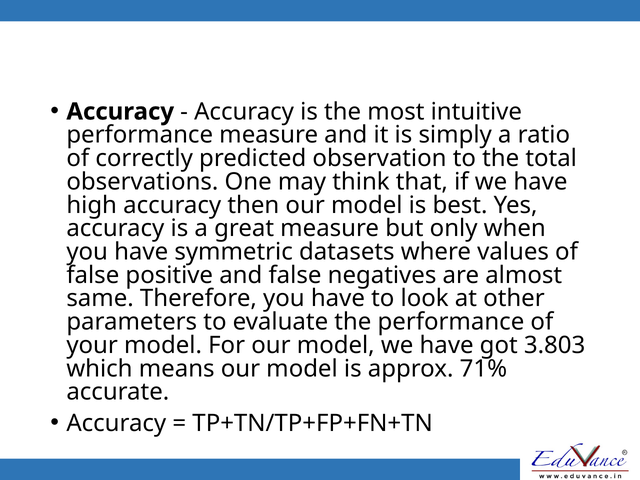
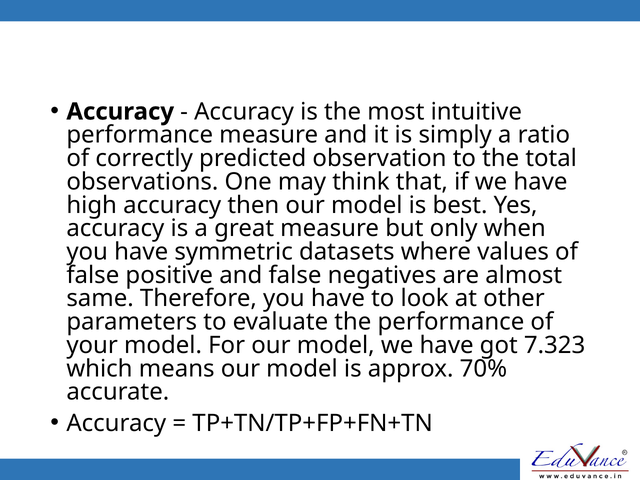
3.803: 3.803 -> 7.323 (555, 345)
71%: 71% -> 70% (483, 369)
